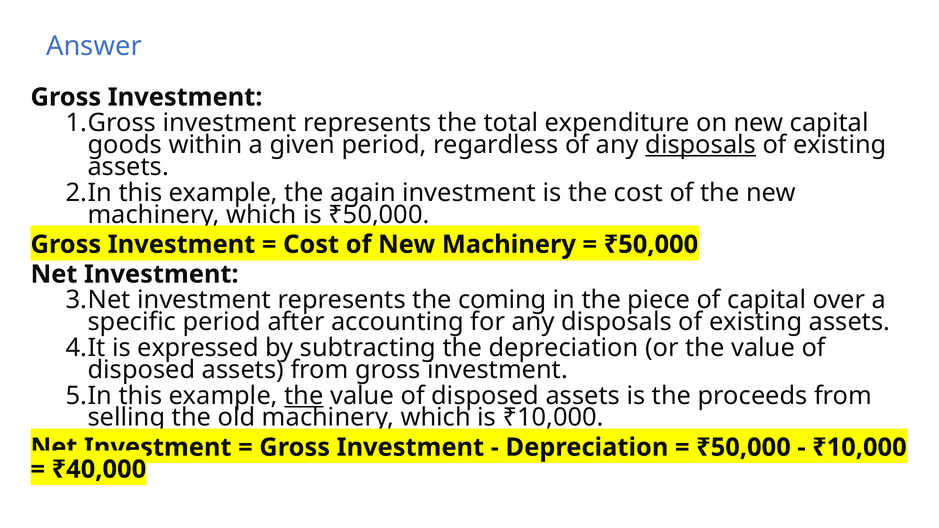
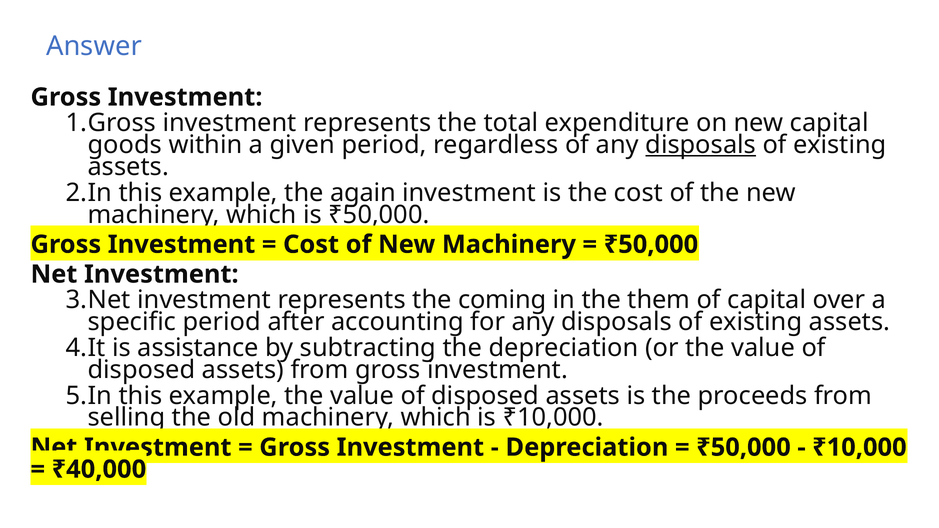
piece: piece -> them (659, 300)
expressed: expressed -> assistance (198, 348)
the underline: present -> none (304, 396)
